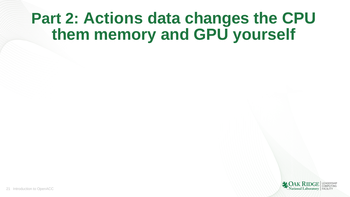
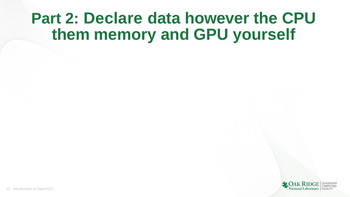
Actions: Actions -> Declare (113, 18)
changes: changes -> however (217, 18)
